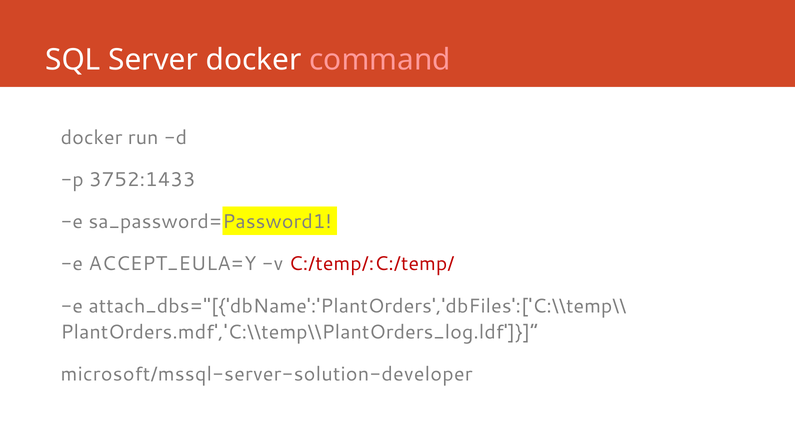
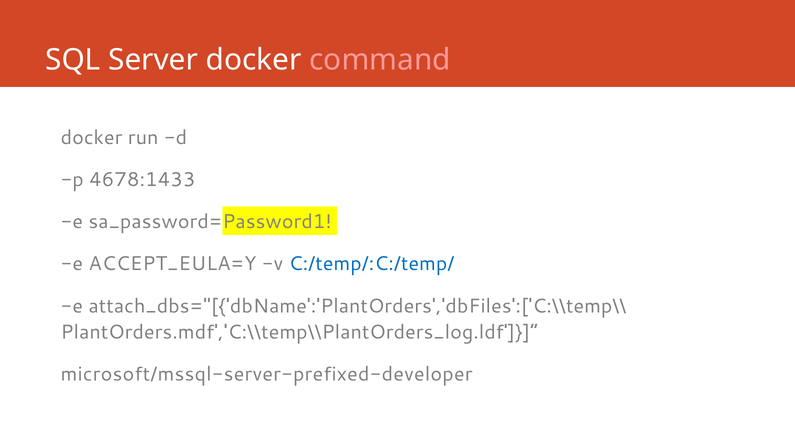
3752:1433: 3752:1433 -> 4678:1433 (142, 180)
C:/temp/:C:/temp/ colour: red -> blue (372, 264)
microsoft/mssql-server-solution-developer: microsoft/mssql-server-solution-developer -> microsoft/mssql-server-prefixed-developer (267, 374)
